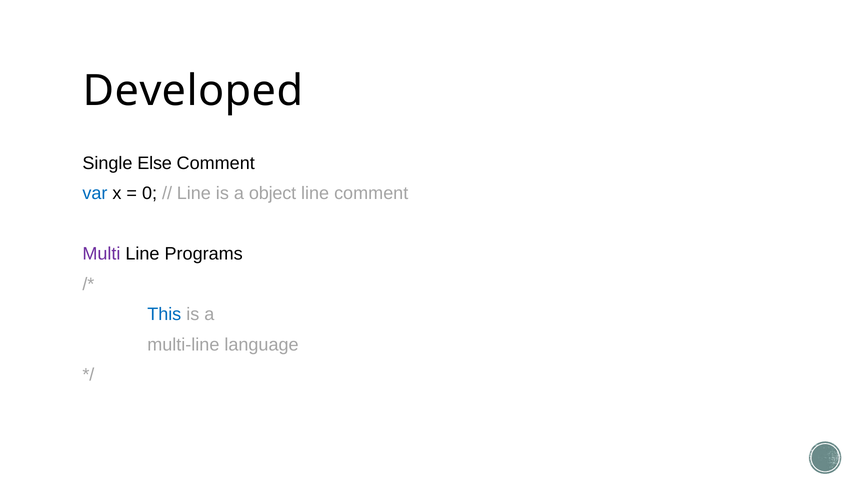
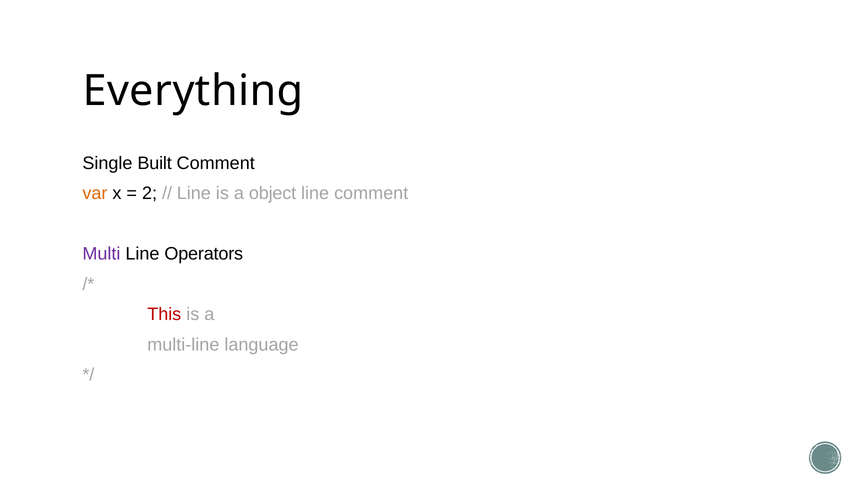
Developed: Developed -> Everything (193, 91)
Else: Else -> Built (155, 163)
var colour: blue -> orange (95, 194)
0: 0 -> 2 (150, 194)
Programs: Programs -> Operators (204, 254)
This colour: blue -> red (164, 315)
